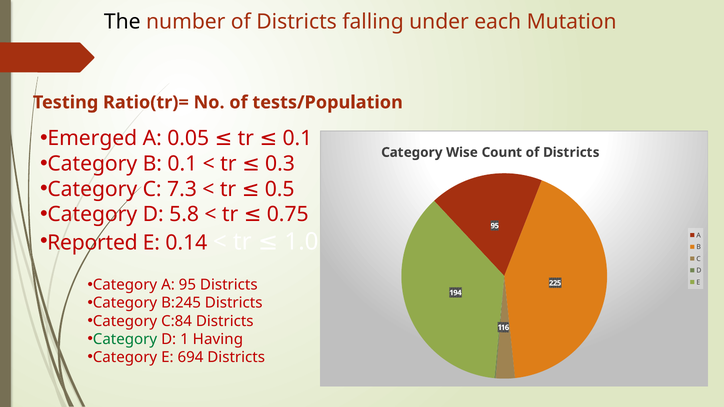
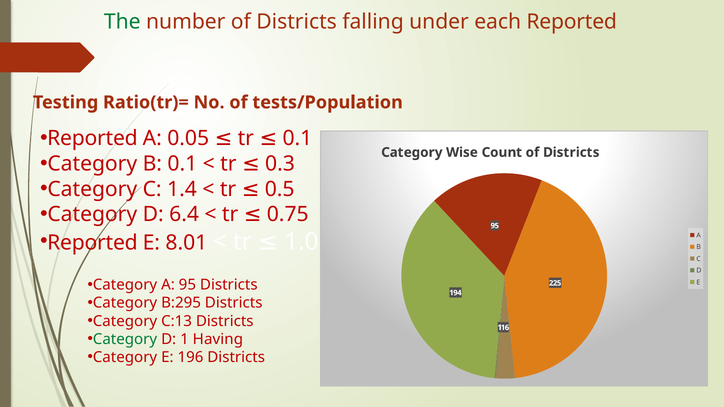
The colour: black -> green (122, 22)
each Mutation: Mutation -> Reported (572, 22)
Emerged: Emerged -> Reported (92, 139)
7.3: 7.3 -> 1.4 (182, 189)
5.8: 5.8 -> 6.4 (184, 215)
0.14: 0.14 -> 8.01 (186, 243)
B:245: B:245 -> B:295 (181, 303)
C:84: C:84 -> C:13 (177, 321)
694: 694 -> 196 (190, 358)
